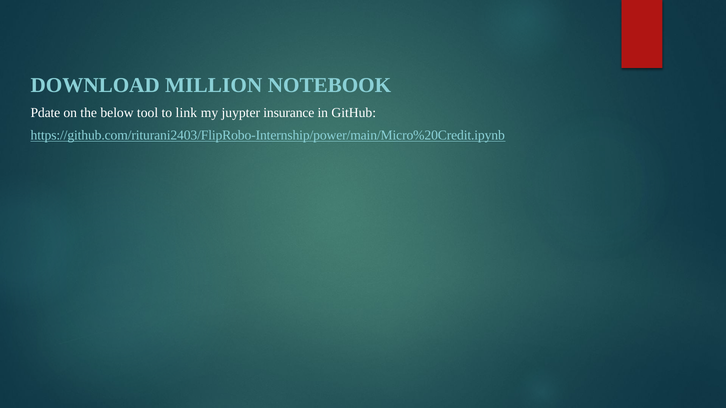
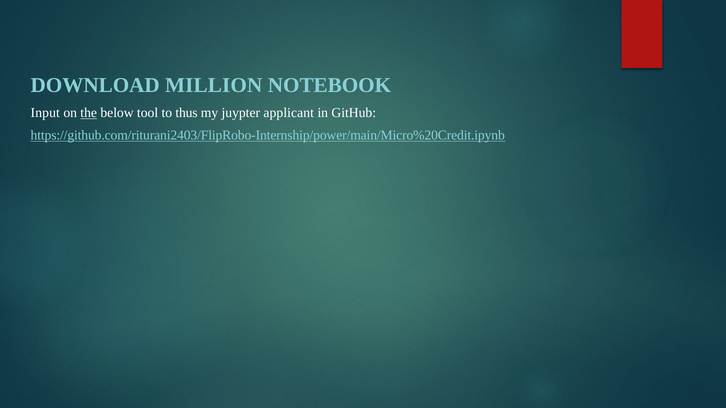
Pdate: Pdate -> Input (45, 113)
the underline: none -> present (89, 113)
link: link -> thus (187, 113)
insurance: insurance -> applicant (289, 113)
